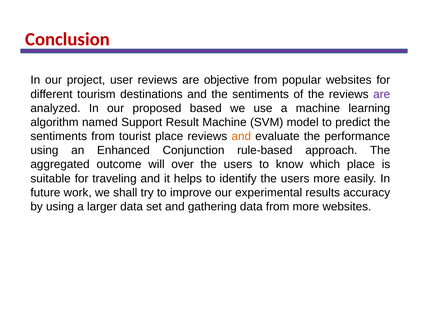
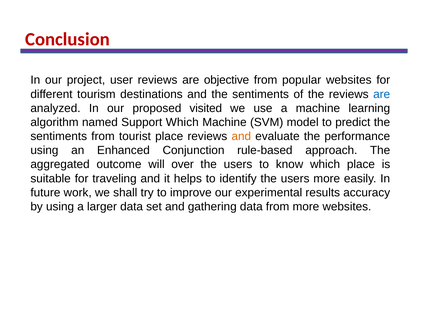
are colour: purple -> blue (382, 94)
based: based -> visited (206, 108)
Support Result: Result -> Which (182, 122)
